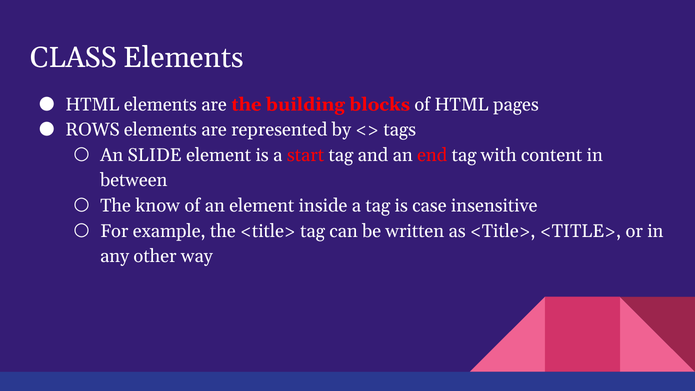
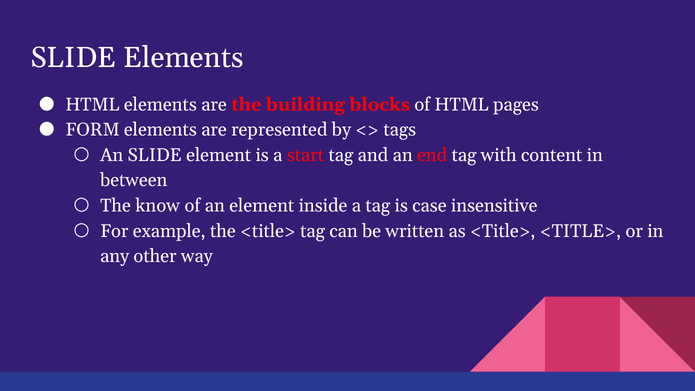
CLASS: CLASS -> SLIDE (73, 58)
ROWS: ROWS -> FORM (93, 130)
